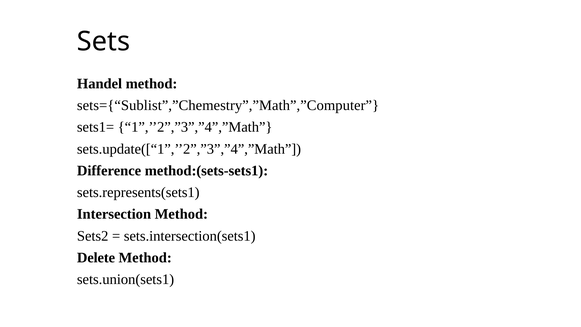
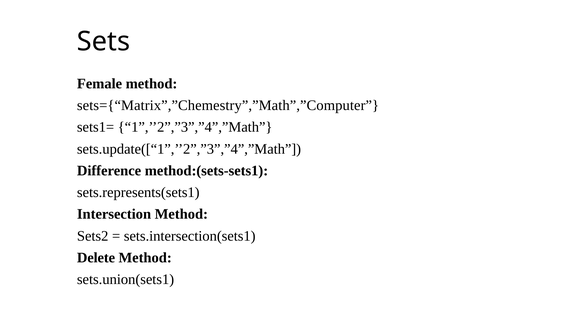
Handel: Handel -> Female (100, 84)
sets={“Sublist”,”Chemestry”,”Math”,”Computer: sets={“Sublist”,”Chemestry”,”Math”,”Computer -> sets={“Matrix”,”Chemestry”,”Math”,”Computer (228, 105)
